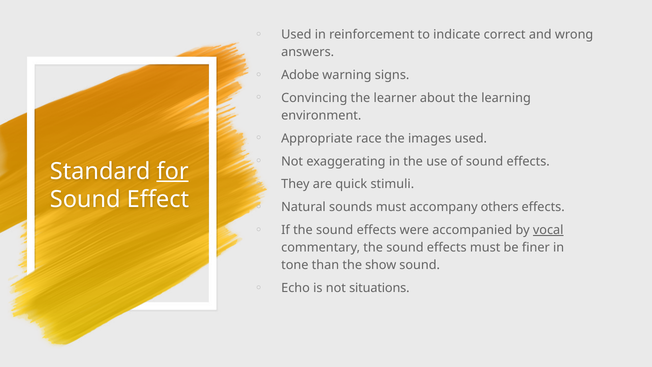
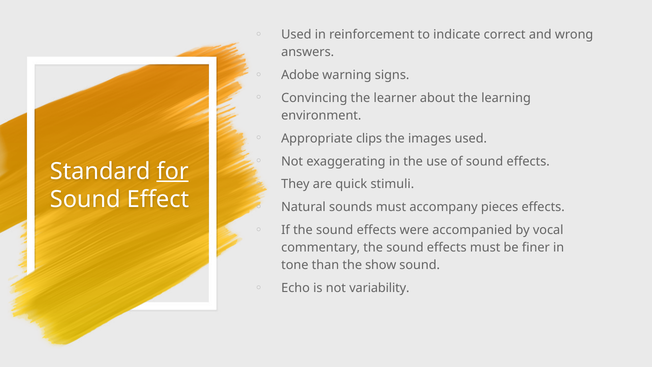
race: race -> clips (369, 138)
others: others -> pieces (500, 207)
vocal underline: present -> none (548, 230)
situations: situations -> variability (379, 288)
